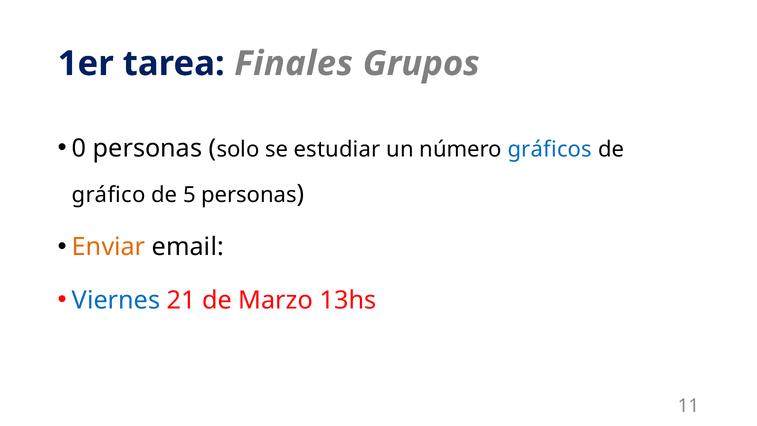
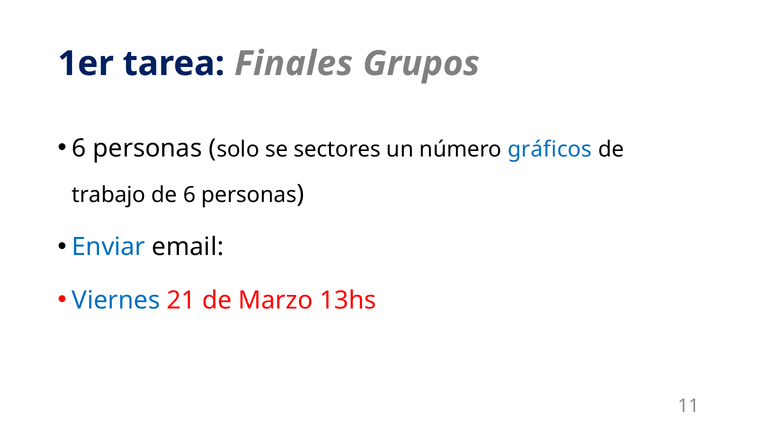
0: 0 -> 6 (79, 148)
estudiar: estudiar -> sectores (337, 149)
gráfico: gráfico -> trabajo (109, 195)
de 5: 5 -> 6 (189, 195)
Enviar colour: orange -> blue (109, 247)
